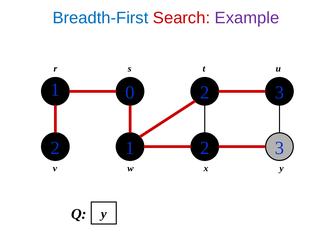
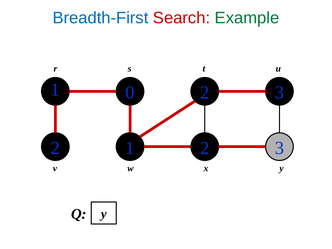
Example colour: purple -> green (247, 18)
